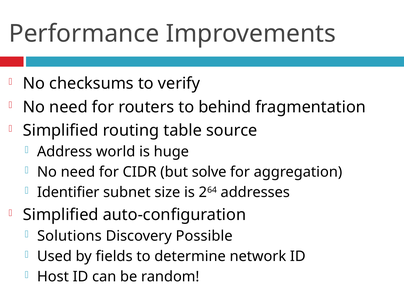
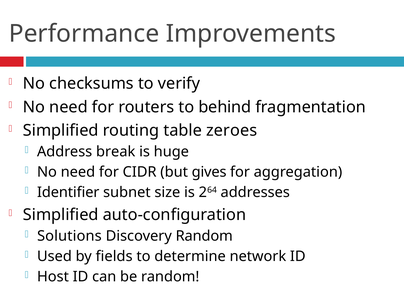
source: source -> zeroes (232, 131)
world: world -> break (116, 152)
solve: solve -> gives (209, 172)
Discovery Possible: Possible -> Random (204, 236)
